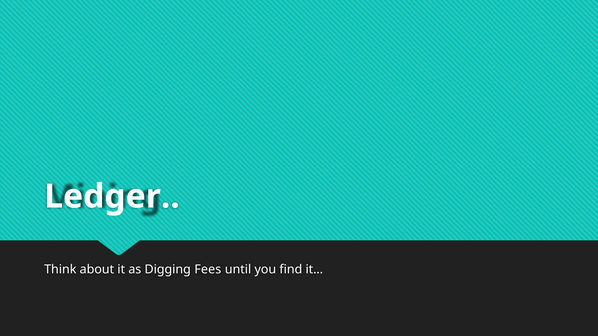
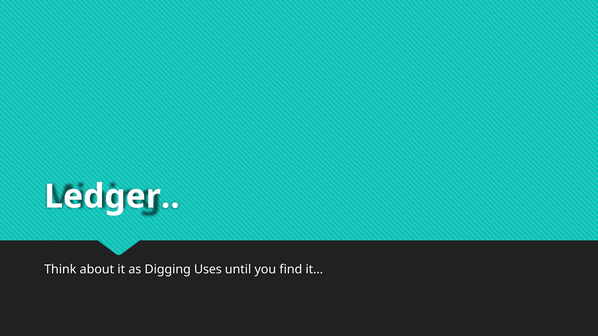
Fees: Fees -> Uses (208, 270)
